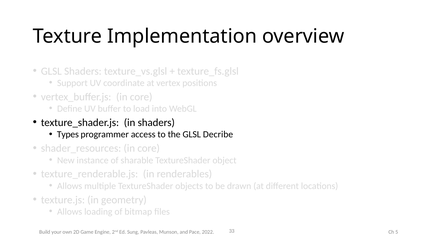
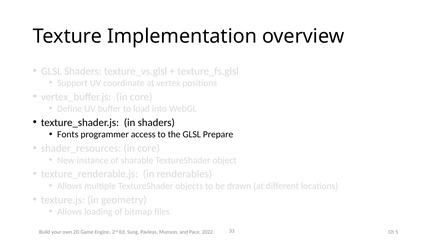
Types: Types -> Fonts (68, 134)
Decribe: Decribe -> Prepare (218, 134)
